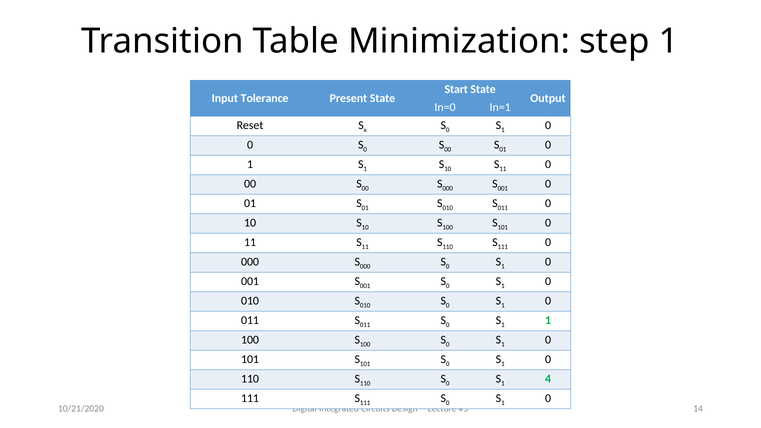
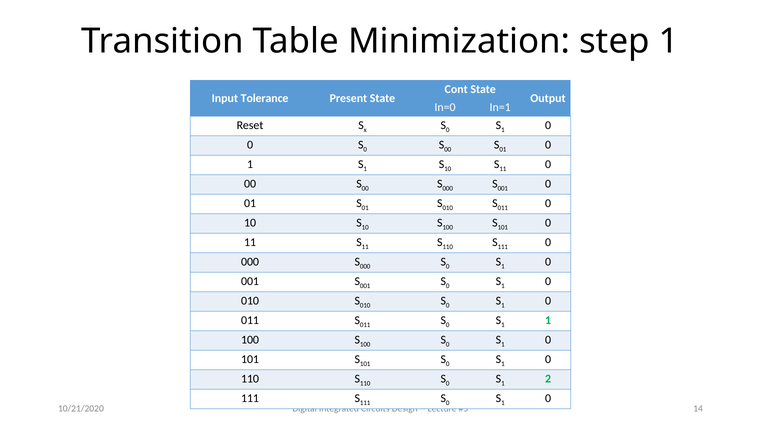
Start: Start -> Cont (456, 89)
4: 4 -> 2 (548, 379)
